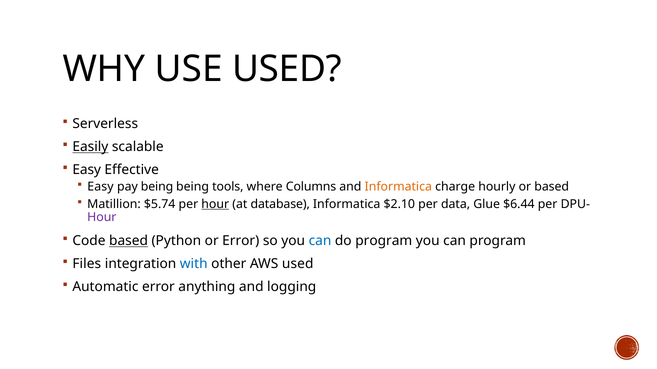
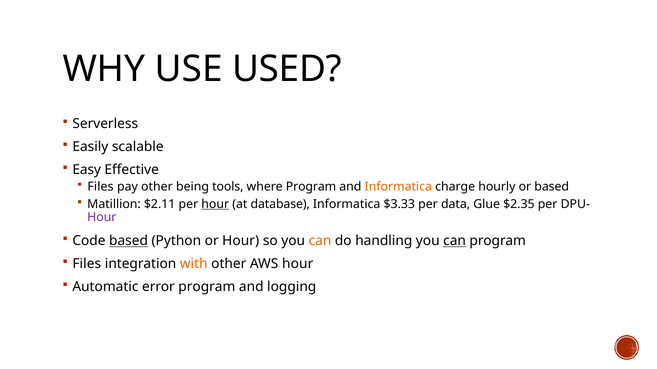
Easily underline: present -> none (90, 147)
Easy: Easy -> Files (100, 187)
pay being: being -> other (157, 187)
where Columns: Columns -> Program (311, 187)
$5.74: $5.74 -> $2.11 (160, 204)
$2.10: $2.10 -> $3.33 (399, 204)
$6.44: $6.44 -> $2.35 (519, 204)
or Error: Error -> Hour (241, 241)
can colour: blue -> orange (320, 241)
do program: program -> handling (384, 241)
can underline: none -> present (455, 241)
with colour: blue -> orange (194, 264)
AWS used: used -> hour (298, 264)
error anything: anything -> program (207, 287)
